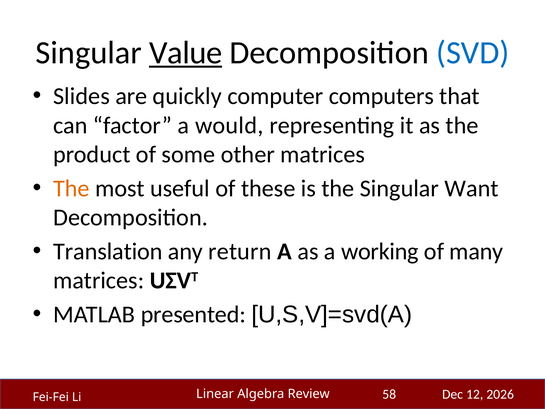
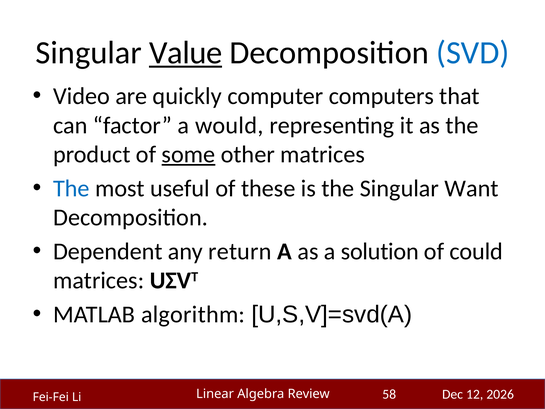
Slides: Slides -> Video (82, 96)
some underline: none -> present (188, 154)
The colour: orange -> blue (71, 188)
Translation: Translation -> Dependent (108, 251)
working: working -> solution (380, 251)
many: many -> could (476, 251)
presented: presented -> algorithm (193, 314)
